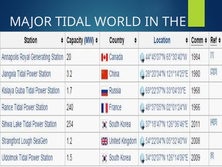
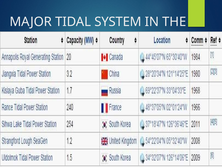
TIDAL WORLD: WORLD -> SYSTEM (118, 22)
